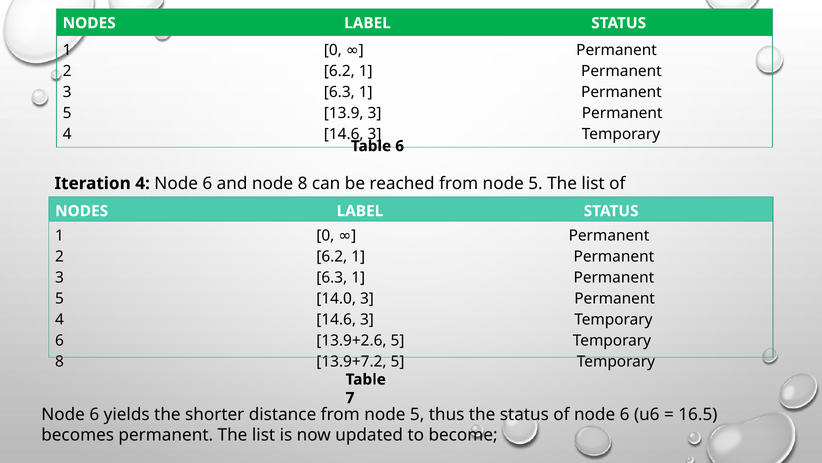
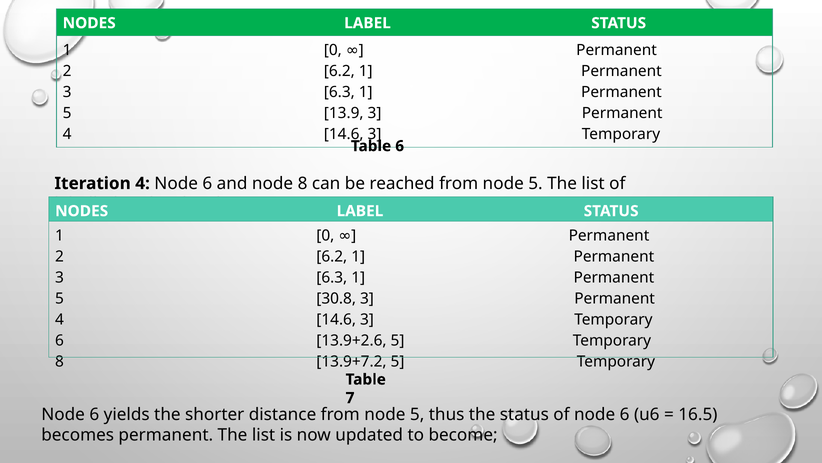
14.0: 14.0 -> 30.8 (336, 298)
